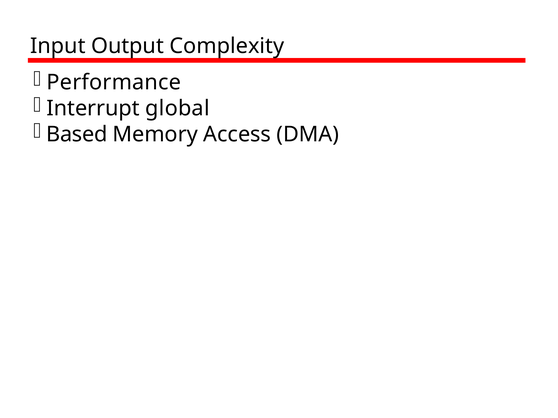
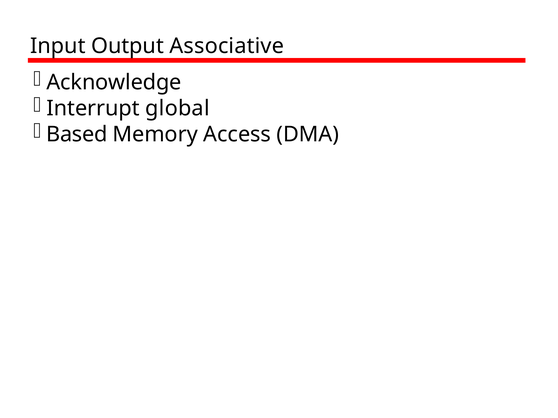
Complexity: Complexity -> Associative (227, 46)
Performance: Performance -> Acknowledge (114, 82)
